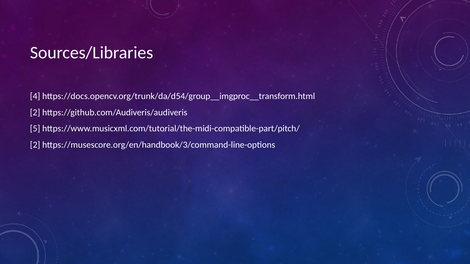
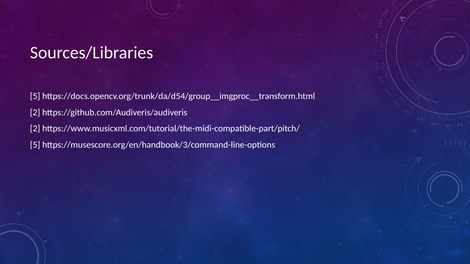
4: 4 -> 5 (35, 96)
5: 5 -> 2 (35, 129)
2: 2 -> 5 (35, 145)
